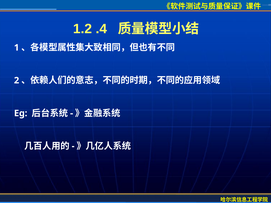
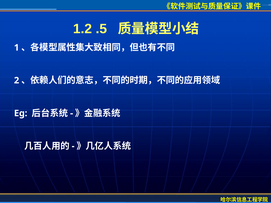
.4: .4 -> .5 (101, 29)
